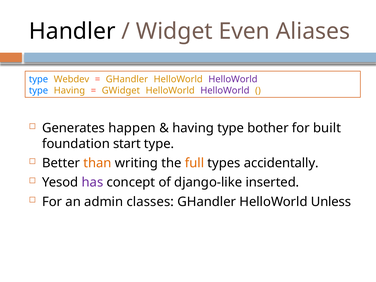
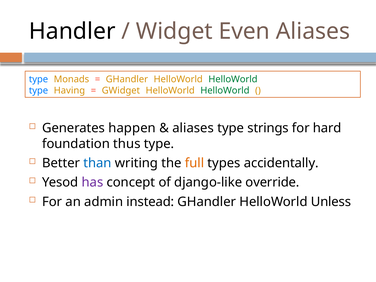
Webdev: Webdev -> Monads (71, 79)
HelloWorld colour: purple -> green (233, 79)
HelloWorld colour: purple -> green (225, 90)
having: having -> aliases (193, 128)
bother: bother -> strings (268, 128)
built: built -> hard (327, 128)
start: start -> thus (127, 144)
than colour: orange -> blue (97, 163)
inserted: inserted -> override (272, 182)
classes: classes -> instead (150, 202)
